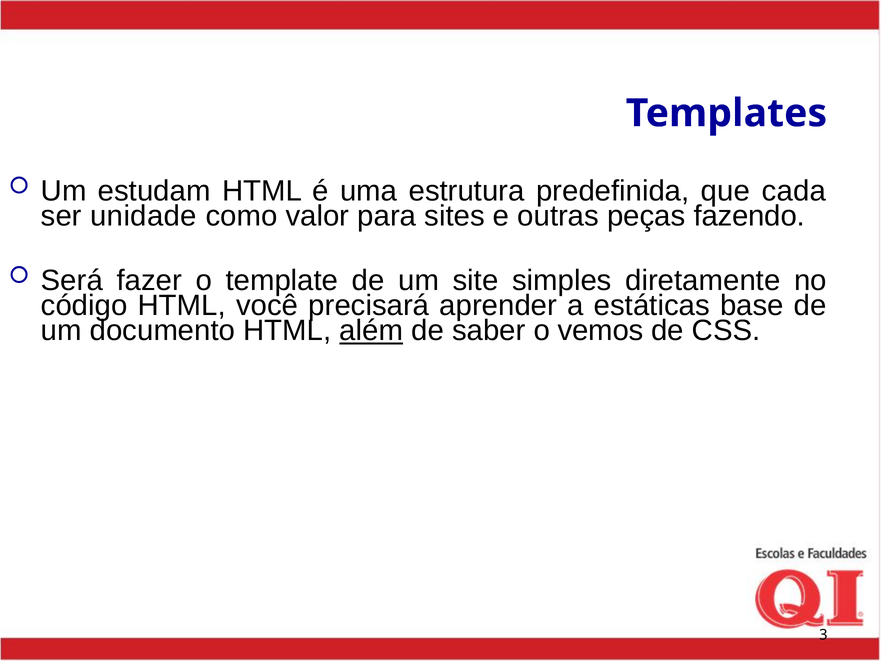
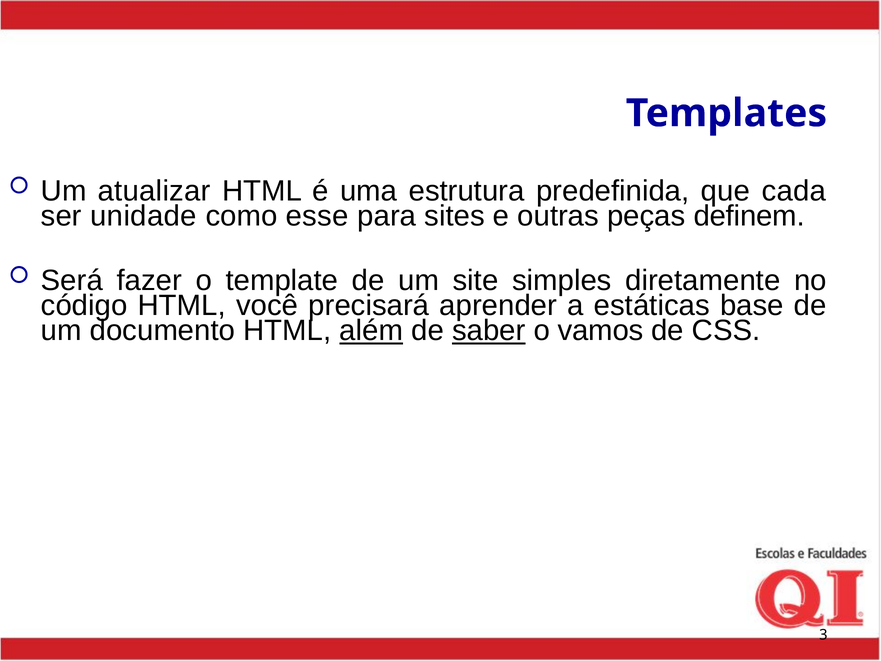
estudam: estudam -> atualizar (154, 191)
valor: valor -> esse (317, 216)
fazendo: fazendo -> definem (749, 216)
saber underline: none -> present (489, 331)
vemos: vemos -> vamos (601, 331)
